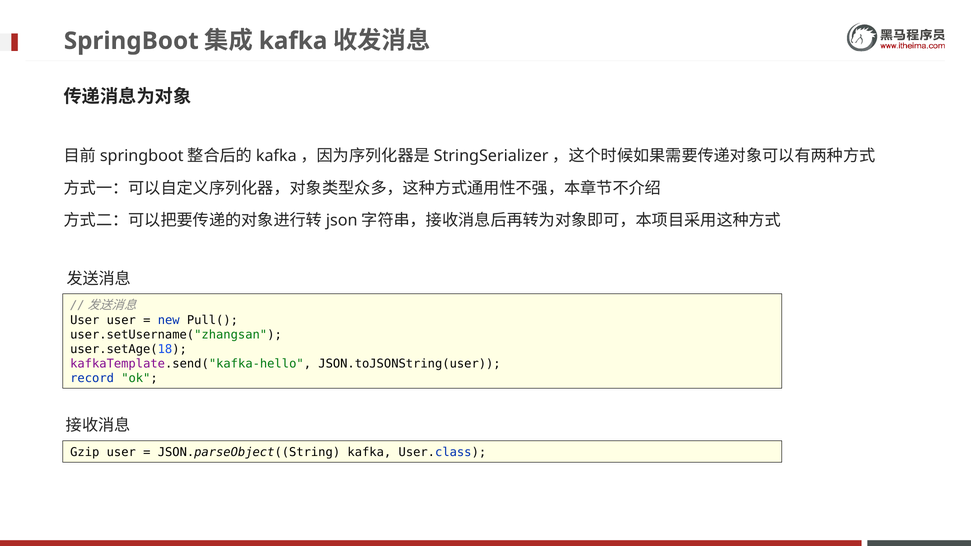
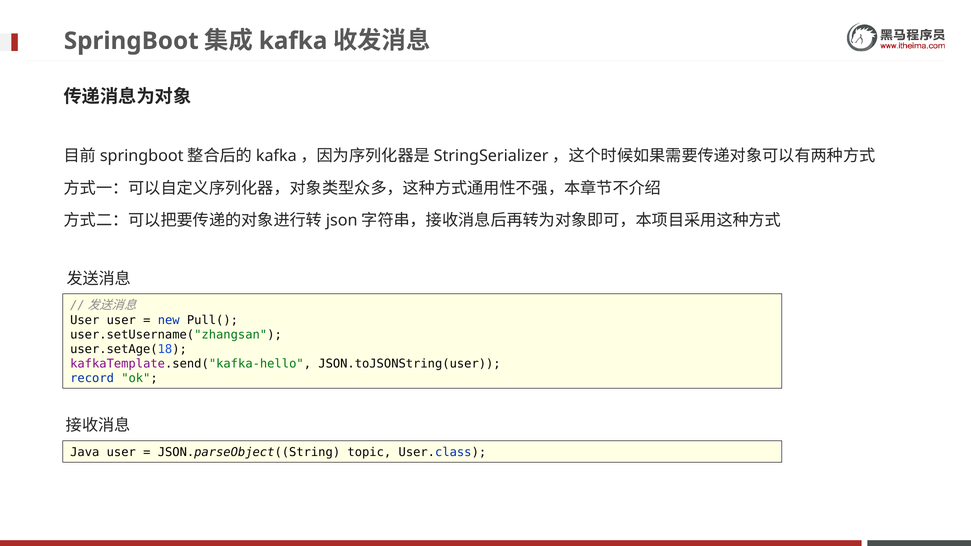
Gzip: Gzip -> Java (85, 452)
JSON.parseObject((String kafka: kafka -> topic (369, 452)
